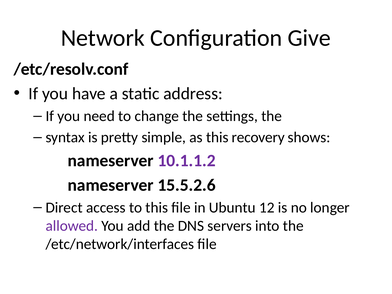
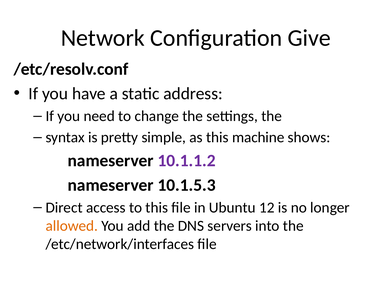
recovery: recovery -> machine (258, 137)
15.5.2.6: 15.5.2.6 -> 10.1.5.3 (187, 185)
allowed colour: purple -> orange (72, 226)
